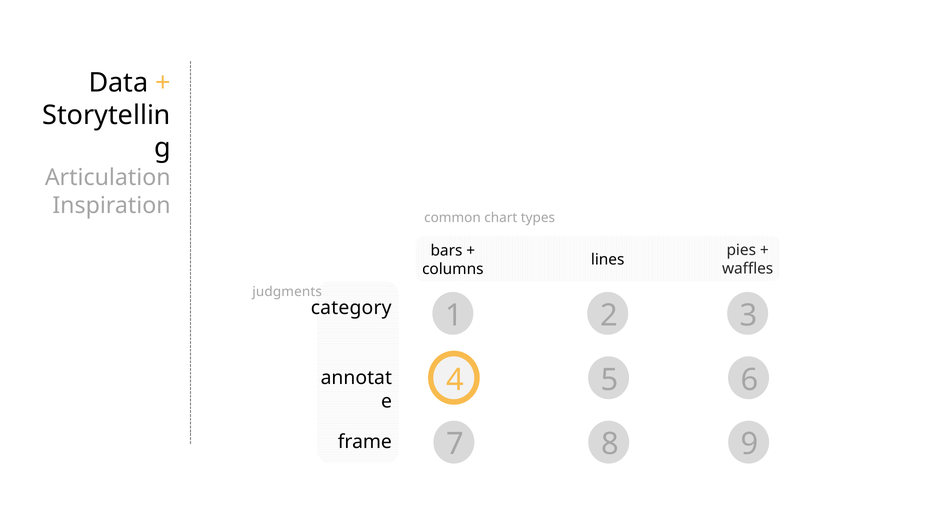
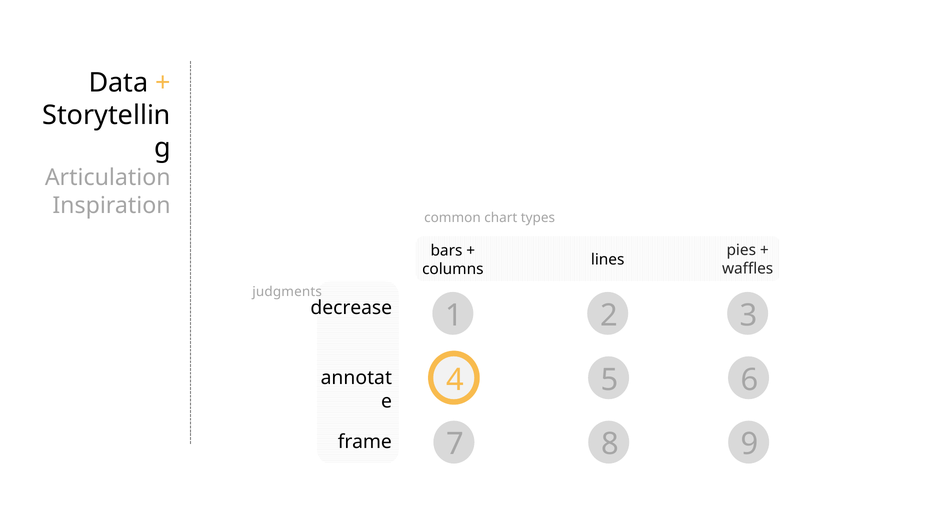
category: category -> decrease (351, 307)
